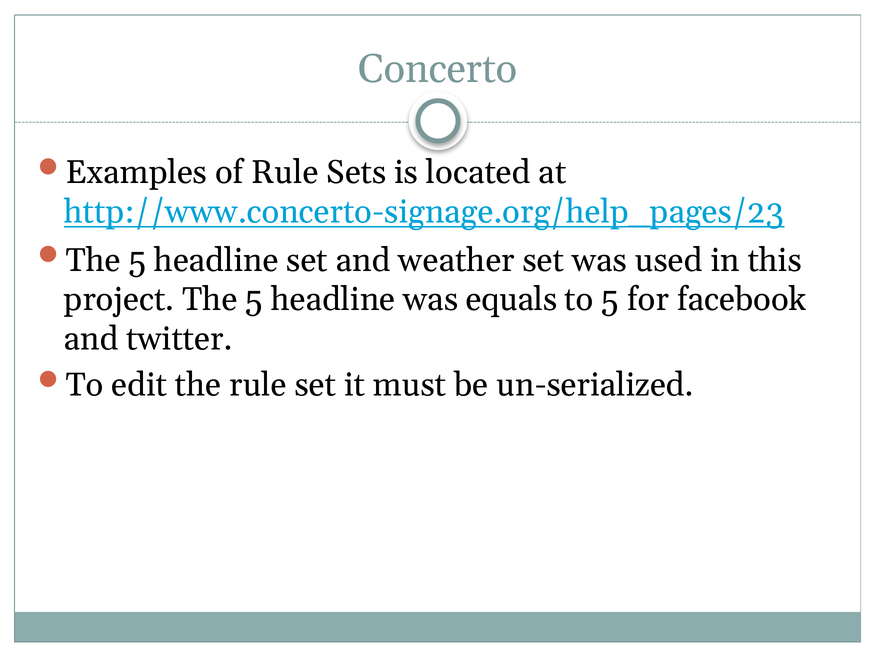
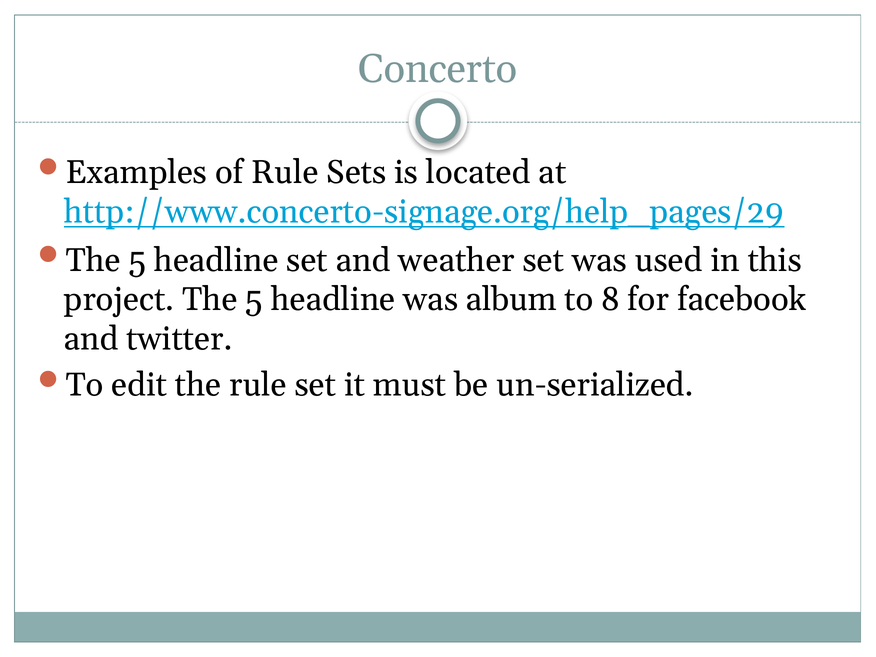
http://www.concerto-signage.org/help_pages/23: http://www.concerto-signage.org/help_pages/23 -> http://www.concerto-signage.org/help_pages/29 (424, 212)
equals: equals -> album (511, 300)
to 5: 5 -> 8 (610, 300)
